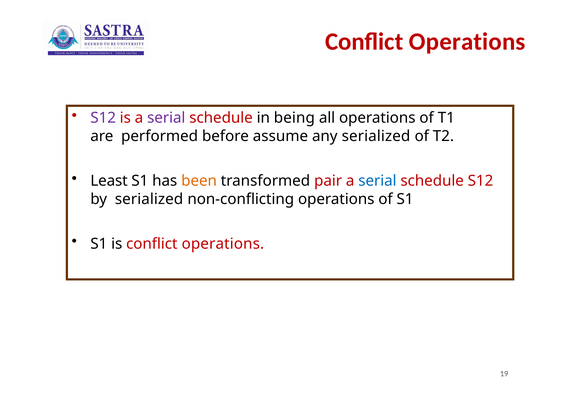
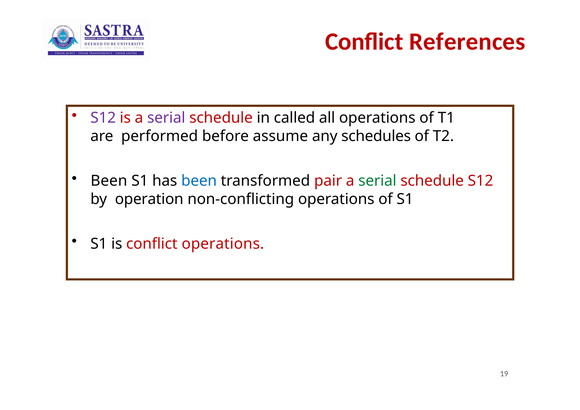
Operations: Operations -> References (467, 42)
being: being -> called (294, 118)
any serialized: serialized -> schedules (376, 136)
Least: Least -> Been (109, 181)
been colour: orange -> blue (199, 181)
serial colour: blue -> green (377, 181)
by serialized: serialized -> operation (149, 199)
